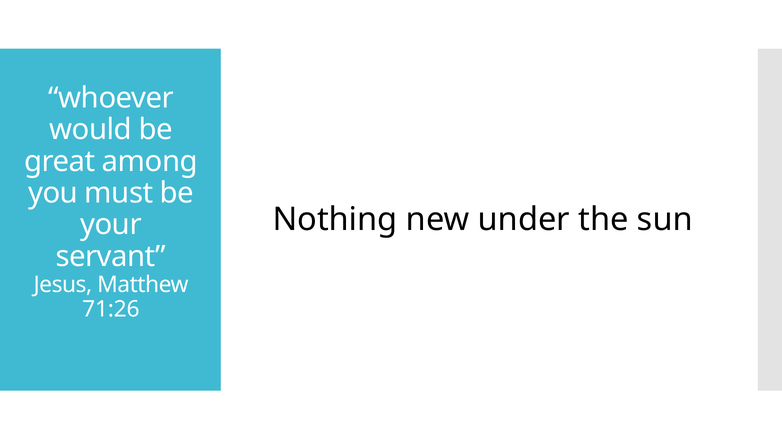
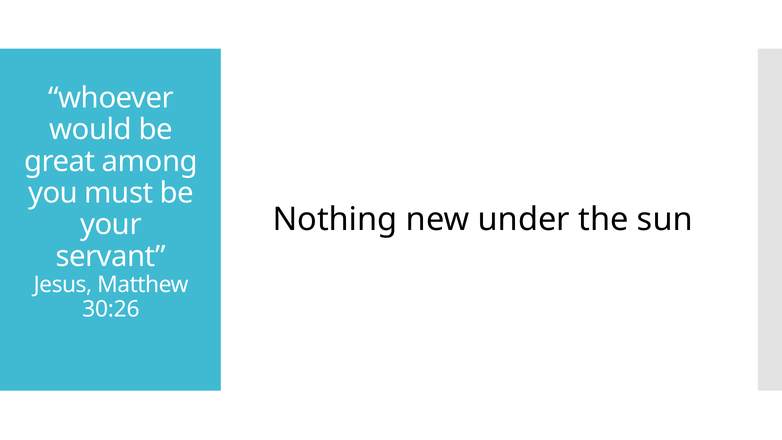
71:26: 71:26 -> 30:26 (111, 309)
